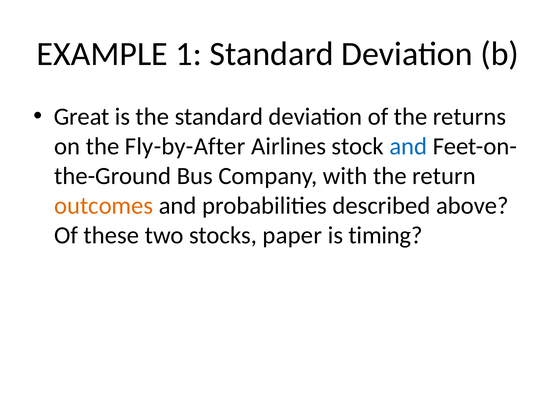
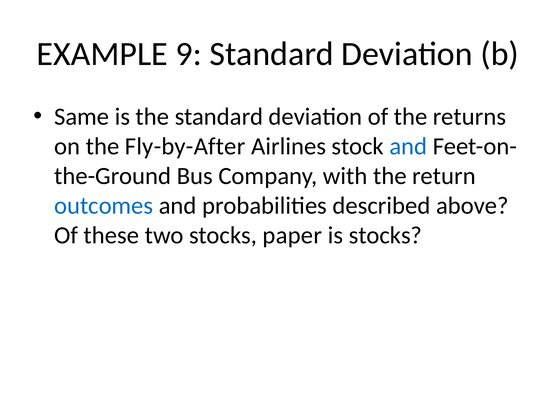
1: 1 -> 9 (189, 54)
Great: Great -> Same (82, 117)
outcomes colour: orange -> blue (104, 206)
is timing: timing -> stocks (385, 235)
